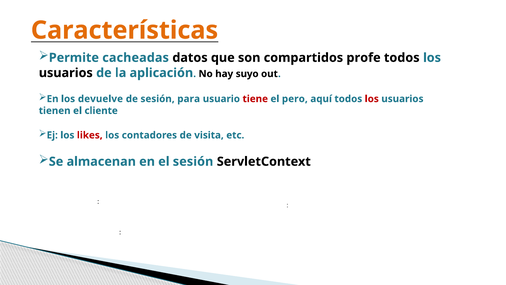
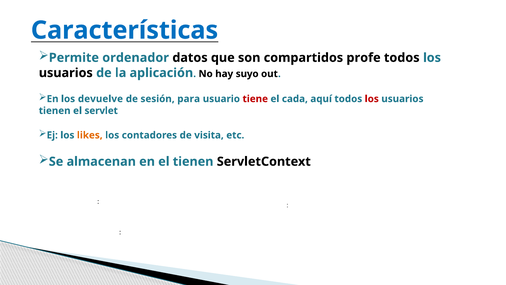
Características colour: orange -> blue (125, 30)
cacheadas: cacheadas -> ordenador (136, 58)
pero: pero -> cada (295, 99)
cliente: cliente -> servlet (101, 111)
likes colour: red -> orange (90, 135)
el sesión: sesión -> tienen (193, 161)
